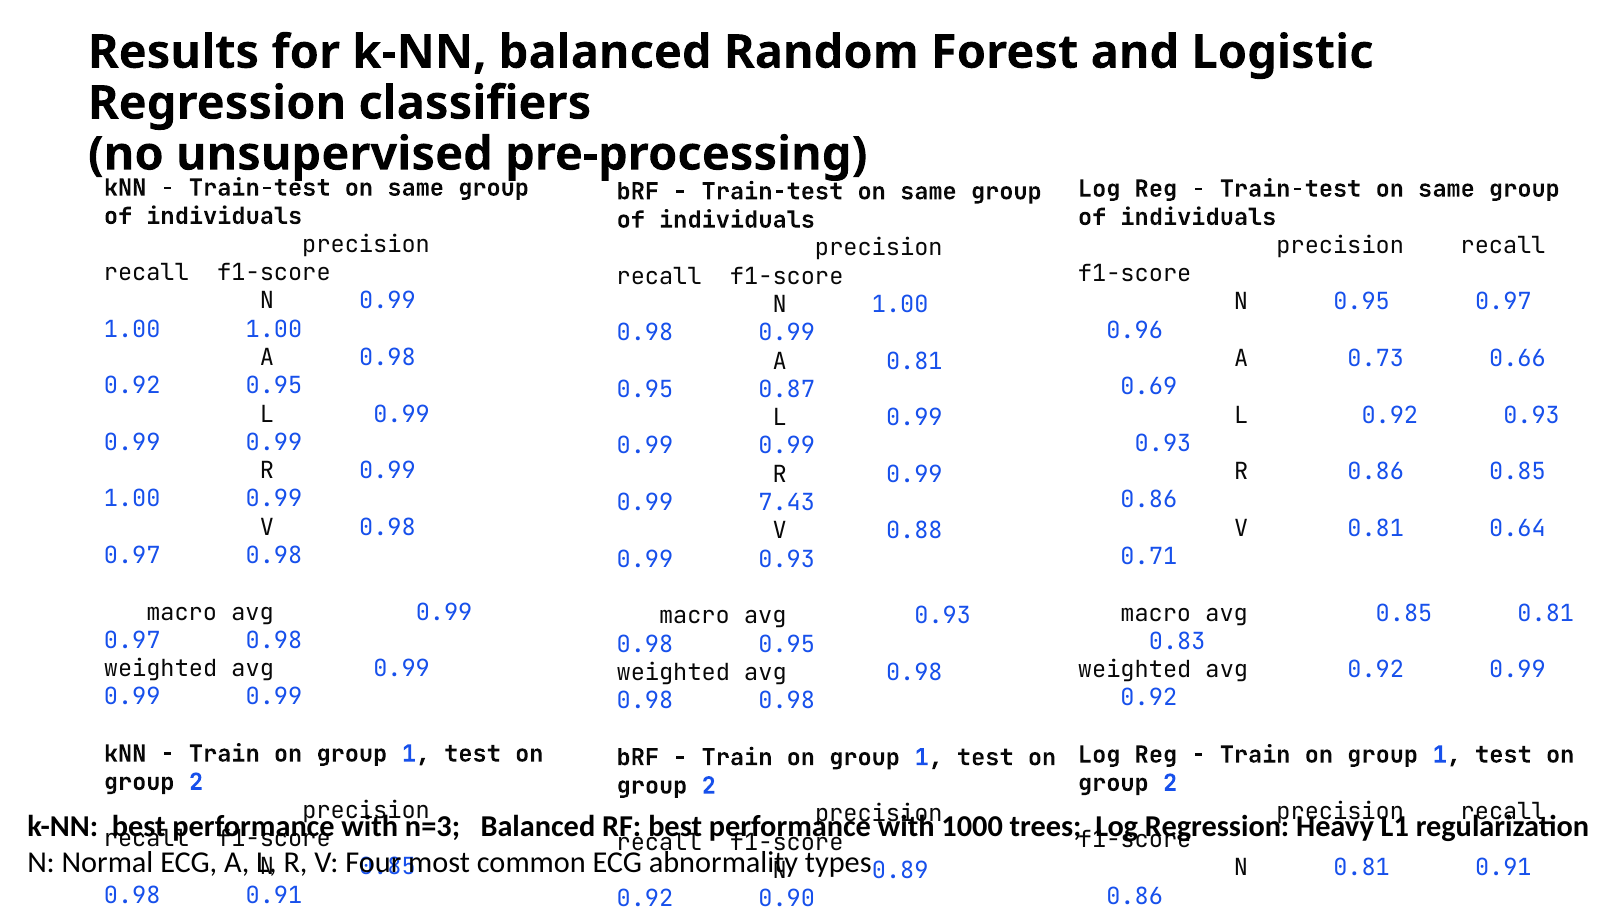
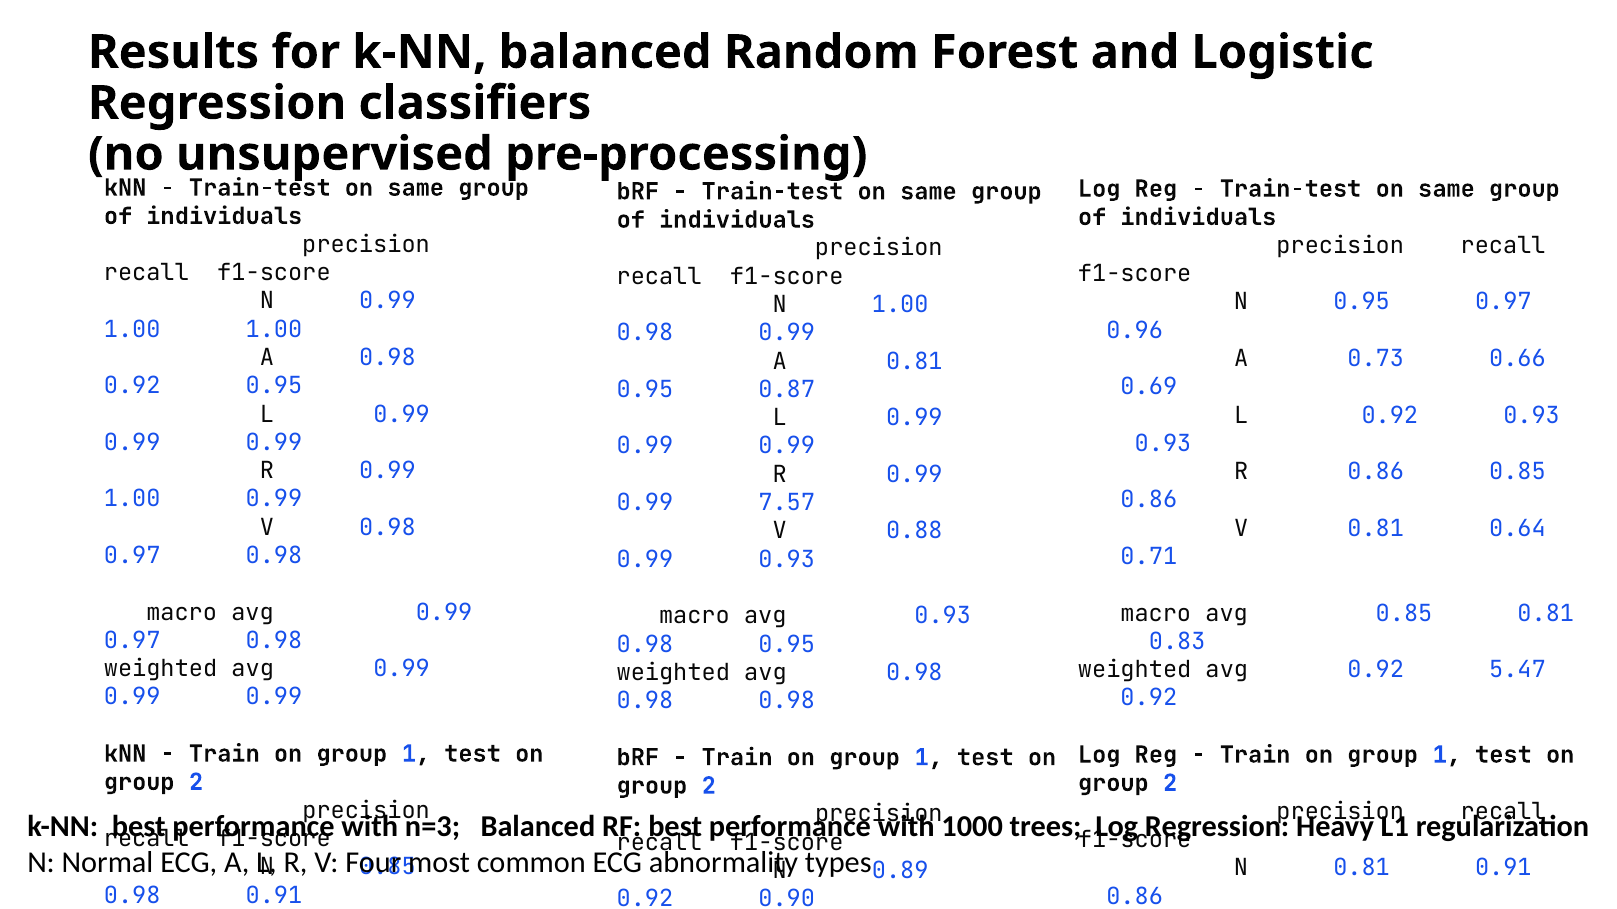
7.43: 7.43 -> 7.57 (787, 503)
0.92 0.99: 0.99 -> 5.47 (1517, 670)
